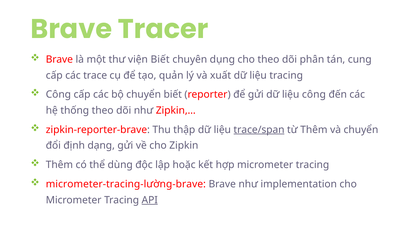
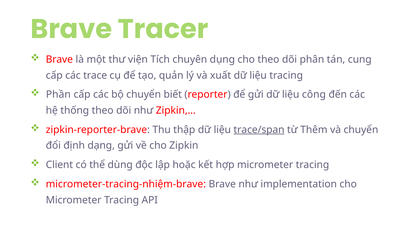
viện Biết: Biết -> Tích (160, 59)
Công: Công -> Phần (58, 95)
Thêm: Thêm -> Client (59, 165)
micrometer-tracing-lường-brave: micrometer-tracing-lường-brave -> micrometer-tracing-nhiệm-brave (126, 184)
API underline: present -> none (150, 200)
